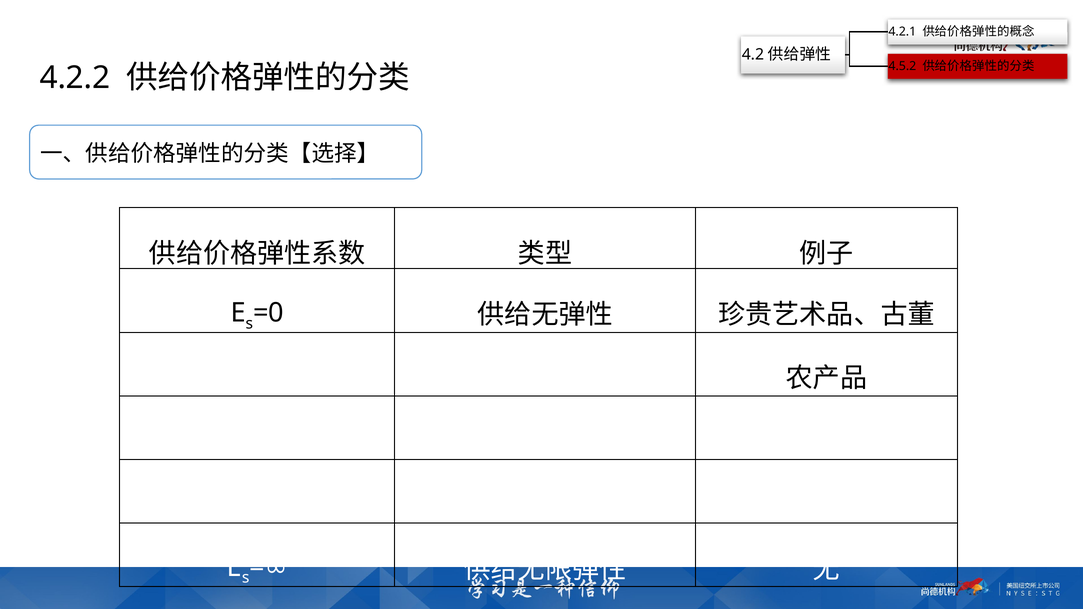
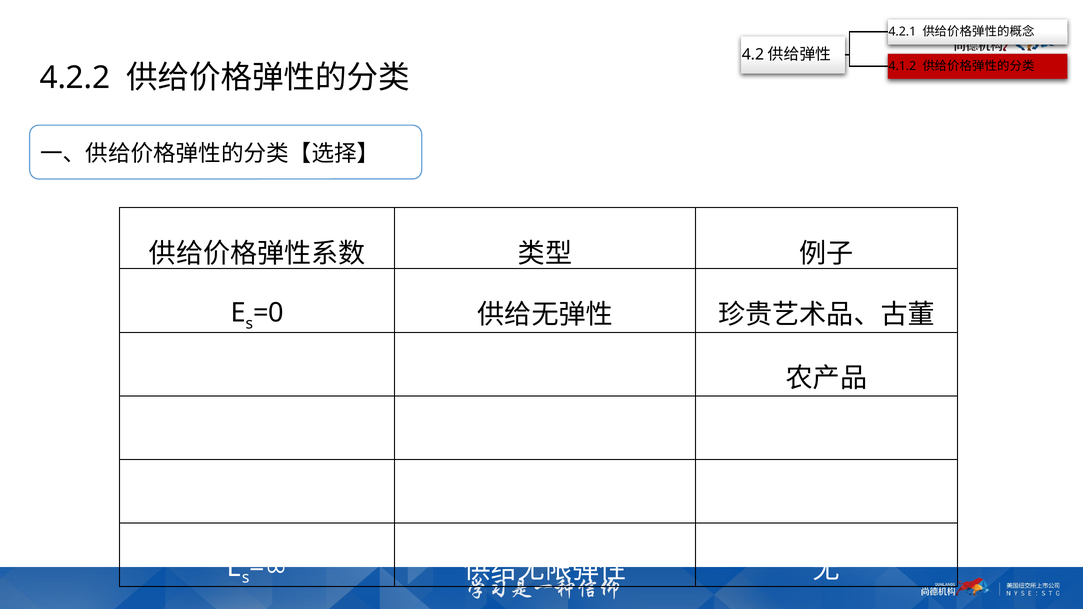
4.5.2: 4.5.2 -> 4.1.2 (902, 66)
